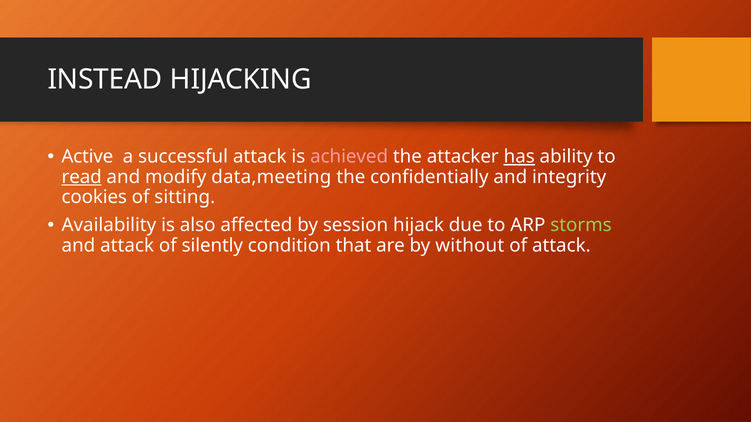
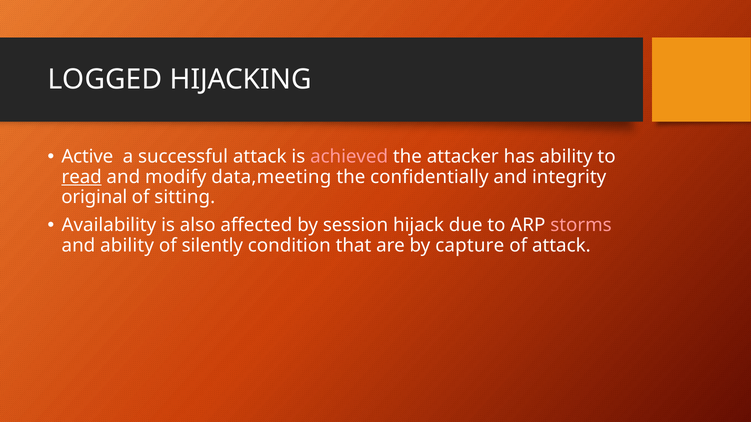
INSTEAD: INSTEAD -> LOGGED (105, 79)
has underline: present -> none (519, 157)
cookies: cookies -> original (94, 197)
storms colour: light green -> pink (581, 225)
and attack: attack -> ability (127, 246)
without: without -> capture (470, 246)
